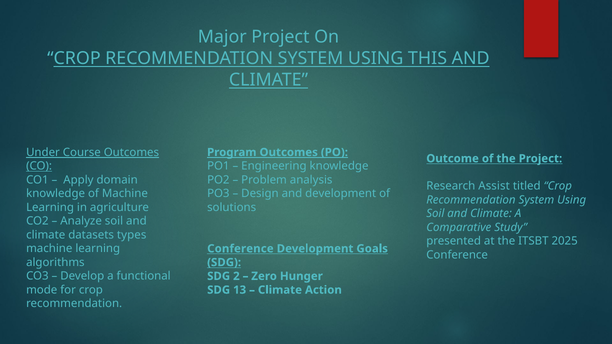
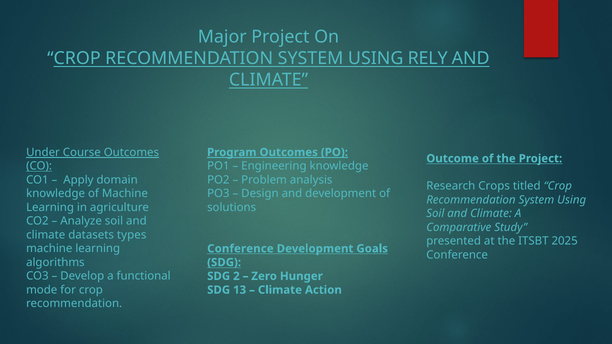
THIS: THIS -> RELY (428, 58)
Assist: Assist -> Crops (494, 186)
